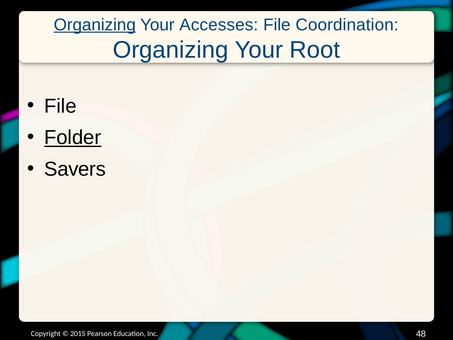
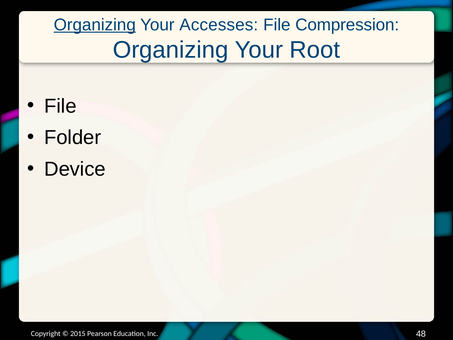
Coordination: Coordination -> Compression (347, 25)
Folder underline: present -> none (73, 138)
Savers: Savers -> Device (75, 169)
